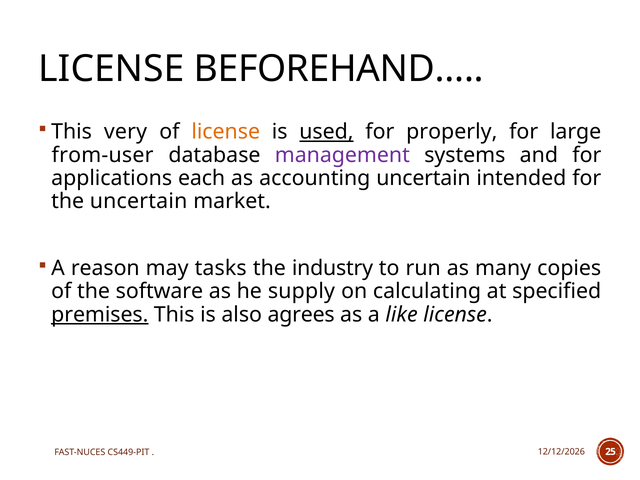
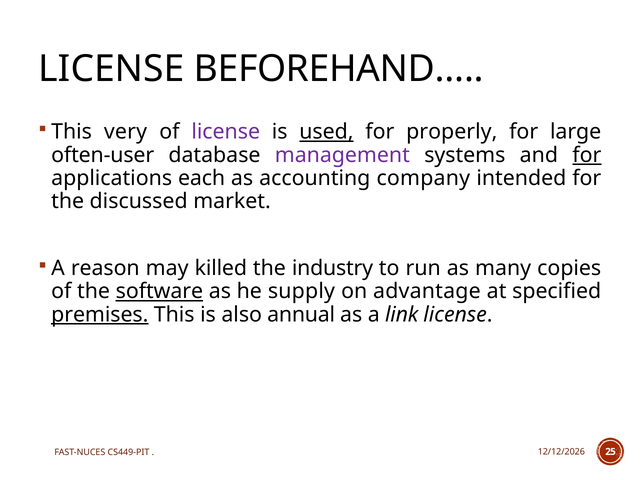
license colour: orange -> purple (226, 132)
from-user: from-user -> often-user (103, 155)
for underline: none -> present (587, 155)
accounting uncertain: uncertain -> company (423, 178)
the uncertain: uncertain -> discussed (139, 201)
tasks: tasks -> killed (221, 268)
software underline: none -> present (159, 291)
calculating: calculating -> advantage (427, 291)
agrees: agrees -> annual (301, 314)
like: like -> link (402, 314)
